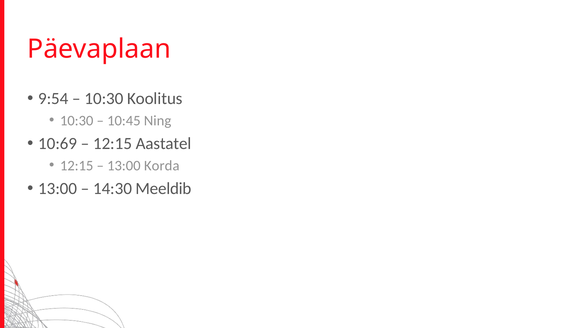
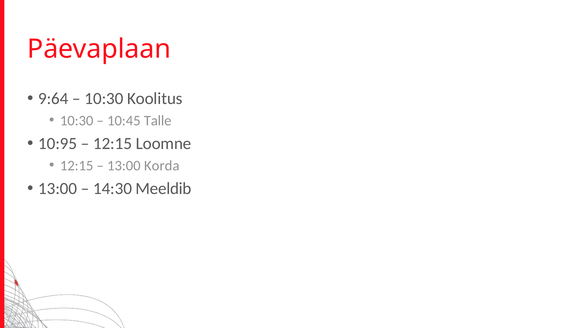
9:54: 9:54 -> 9:64 (53, 98)
Ning: Ning -> Talle (158, 120)
10:69: 10:69 -> 10:95 (58, 143)
Aastatel: Aastatel -> Loomne (164, 143)
